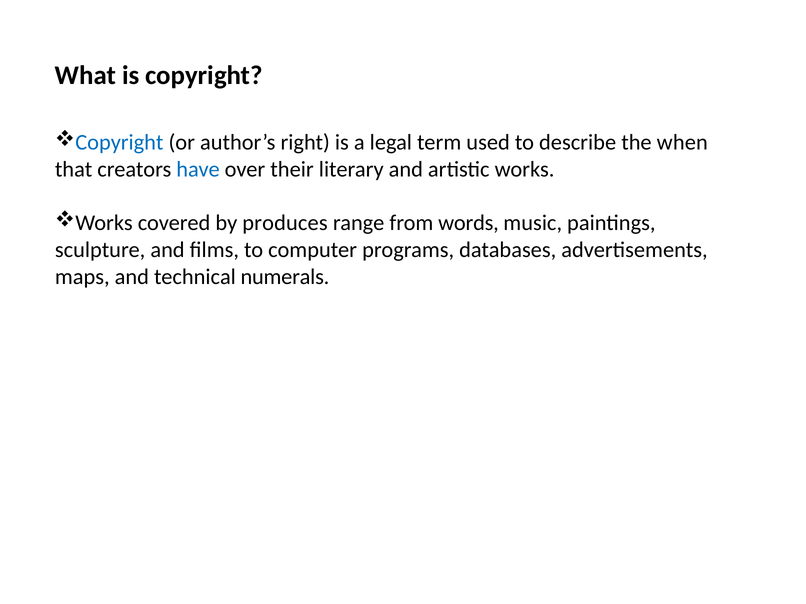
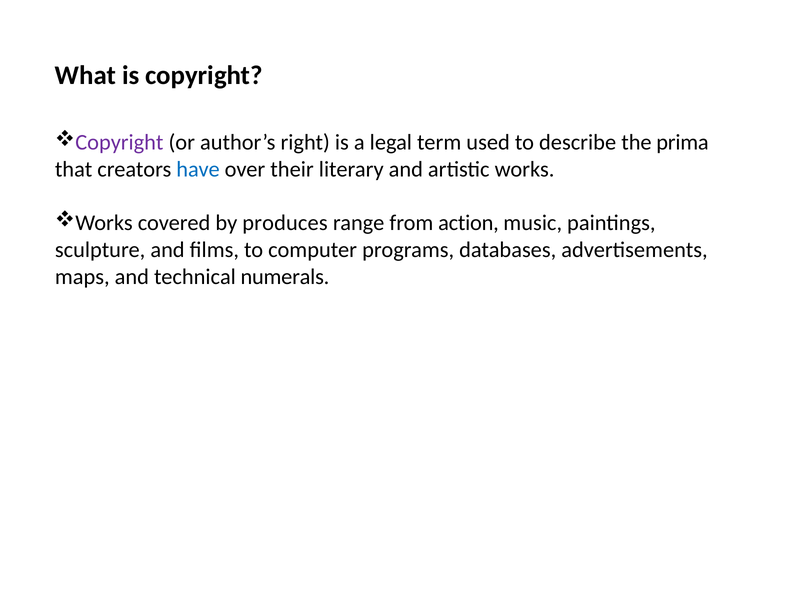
Copyright colour: blue -> purple (119, 143)
when: when -> prima (682, 143)
words: words -> action (468, 223)
